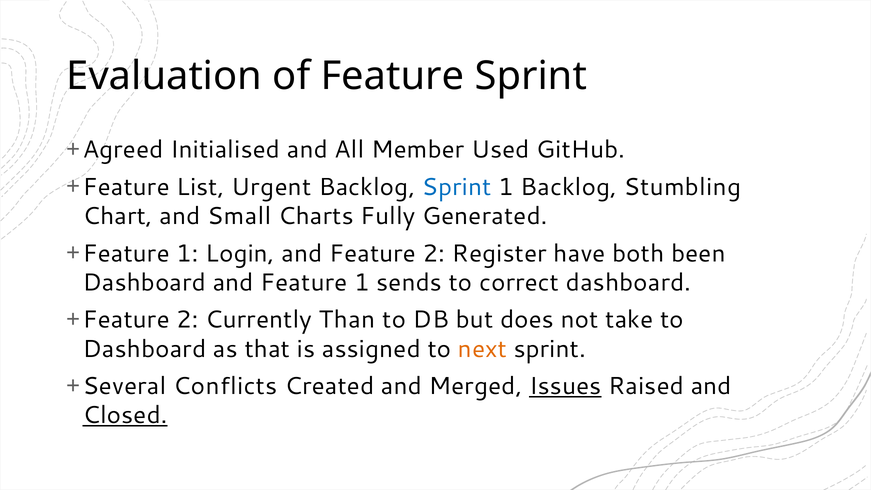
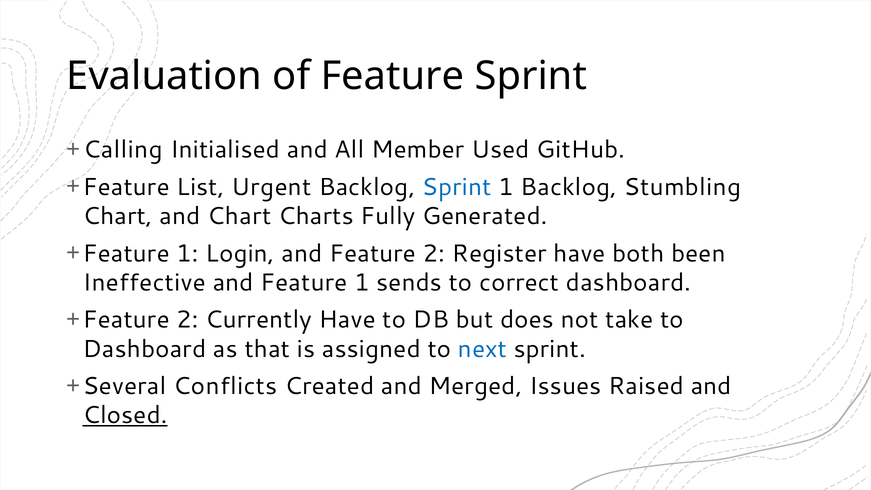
Agreed: Agreed -> Calling (123, 150)
and Small: Small -> Chart (239, 216)
Dashboard: Dashboard -> Ineffective (144, 283)
Currently Than: Than -> Have (347, 320)
next colour: orange -> blue (482, 349)
Issues underline: present -> none (565, 386)
